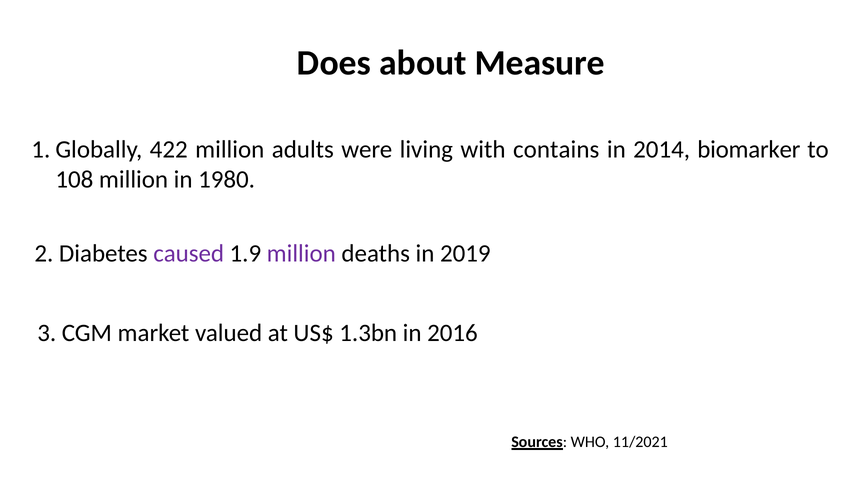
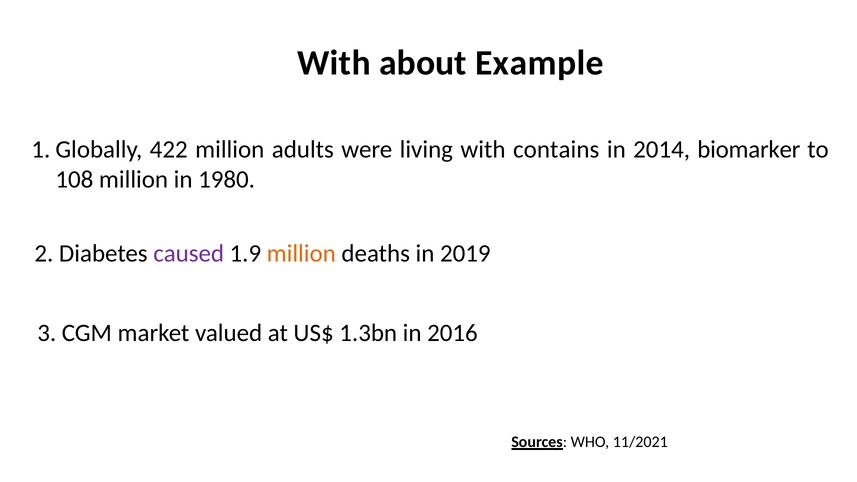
Does: Does -> With (334, 63)
Measure: Measure -> Example (539, 63)
million colour: purple -> orange (301, 254)
